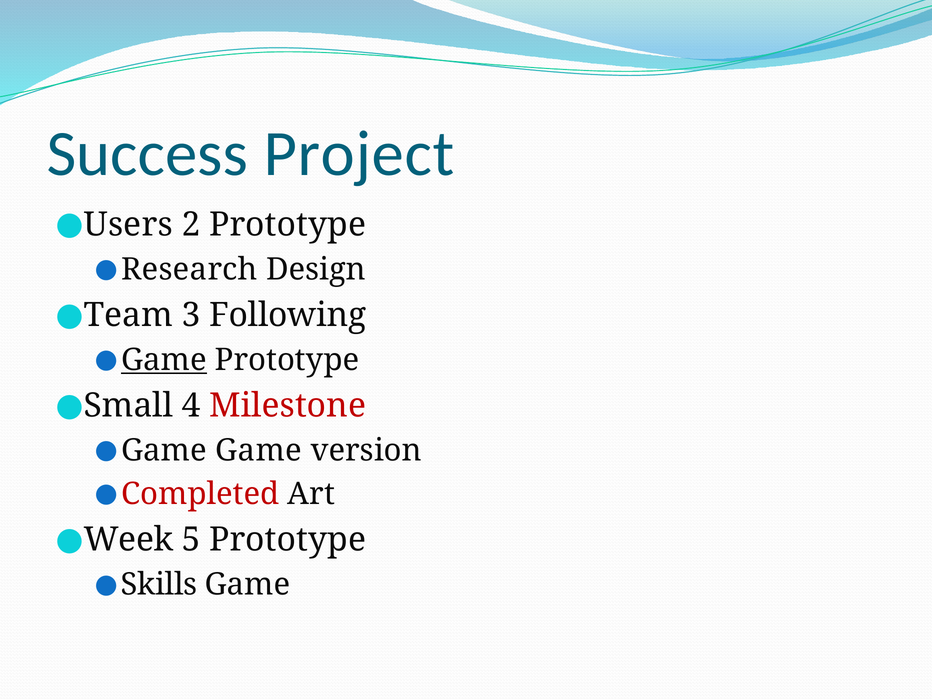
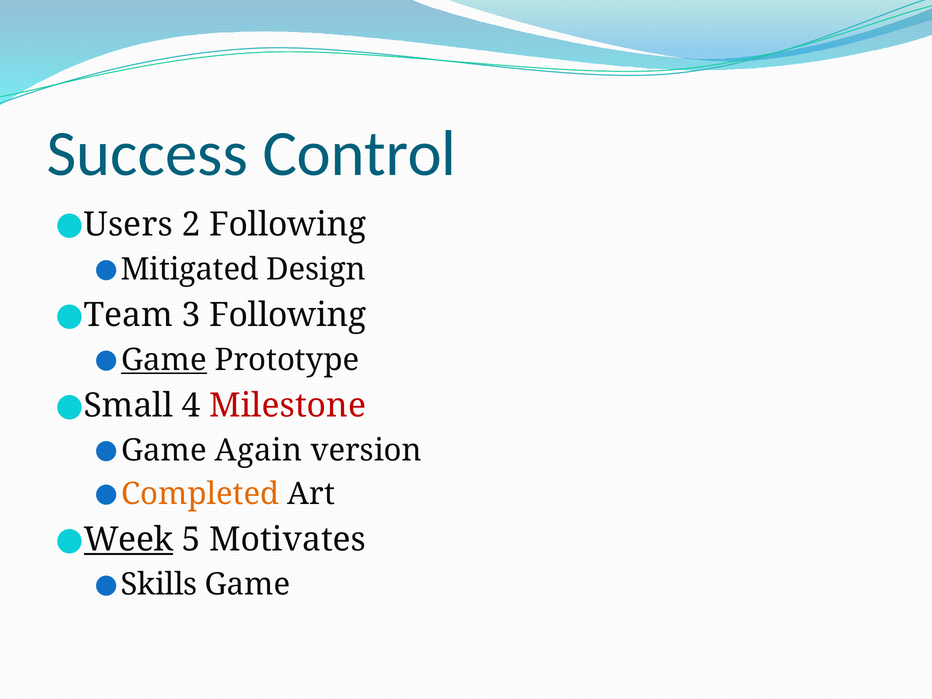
Project: Project -> Control (359, 154)
2 Prototype: Prototype -> Following (288, 224)
Research: Research -> Mitigated (190, 269)
Game Game: Game -> Again (259, 450)
Completed colour: red -> orange (200, 494)
Week underline: none -> present (129, 540)
5 Prototype: Prototype -> Motivates (288, 540)
